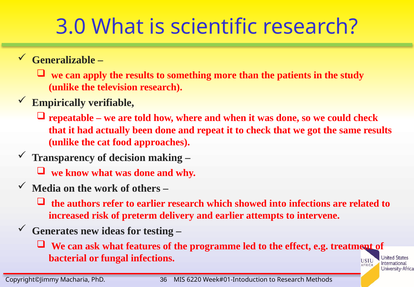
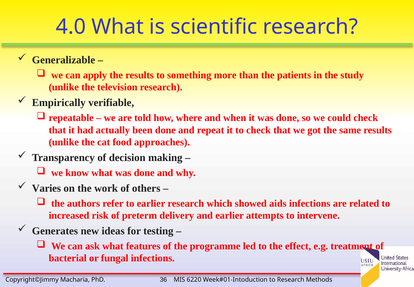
3.0: 3.0 -> 4.0 (71, 27)
Media: Media -> Varies (46, 188)
into: into -> aids (278, 203)
